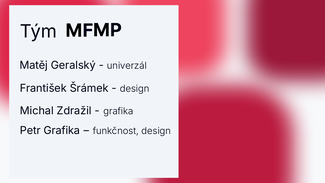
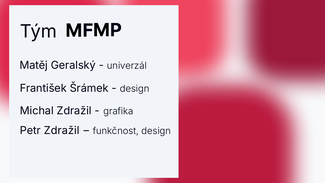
Petr Grafika: Grafika -> Zdražil (62, 130)
